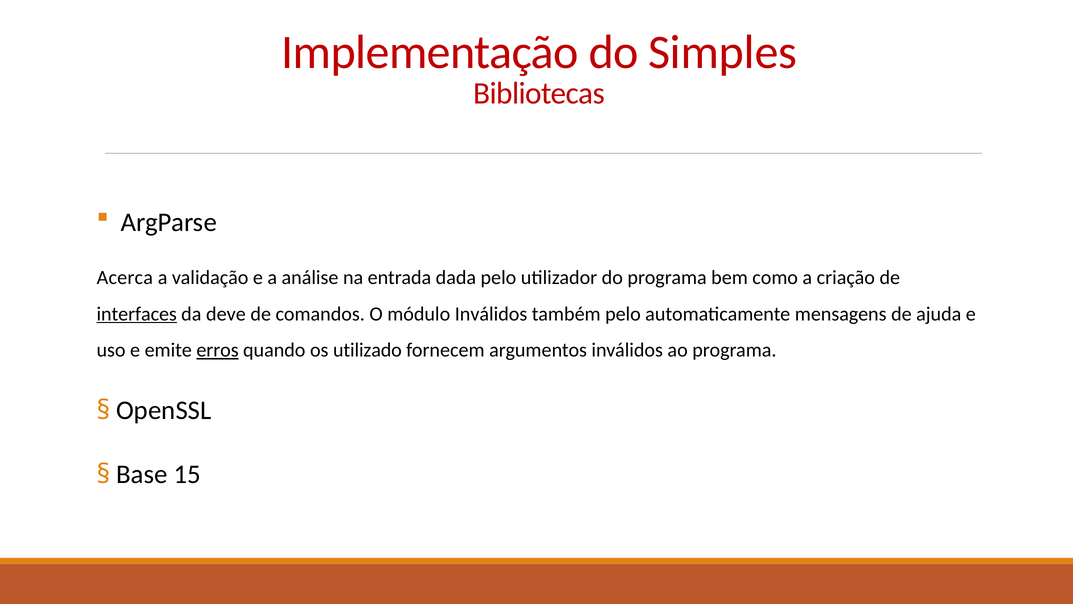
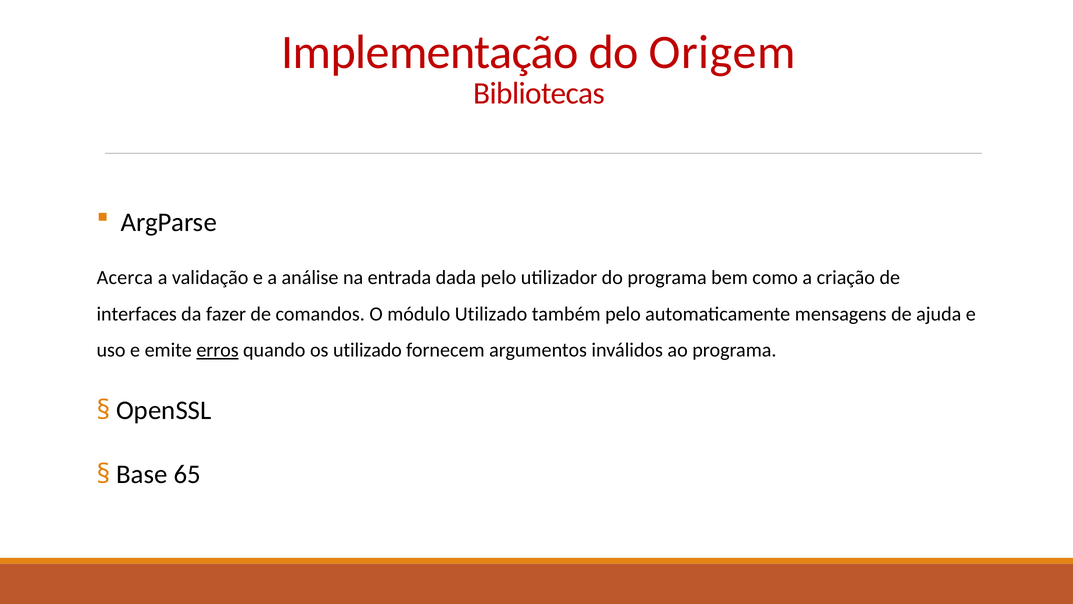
Simples: Simples -> Origem (722, 53)
interfaces underline: present -> none (137, 314)
deve: deve -> fazer (226, 314)
módulo Inválidos: Inválidos -> Utilizado (491, 314)
15: 15 -> 65 (187, 474)
